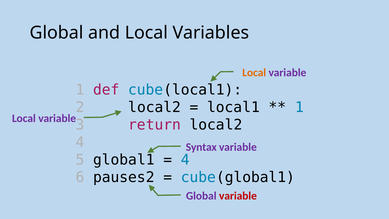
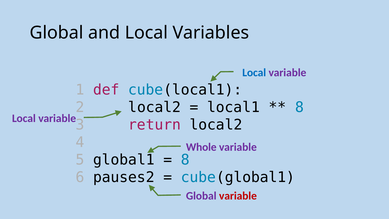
Local colour: orange -> blue (254, 72)
1: 1 -> 8 (300, 107)
Syntax: Syntax -> Whole (201, 147)
4: 4 -> 8 (185, 160)
